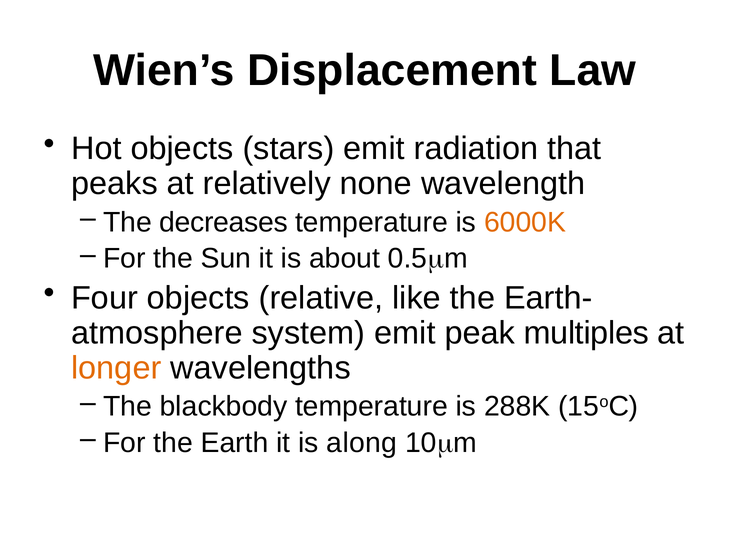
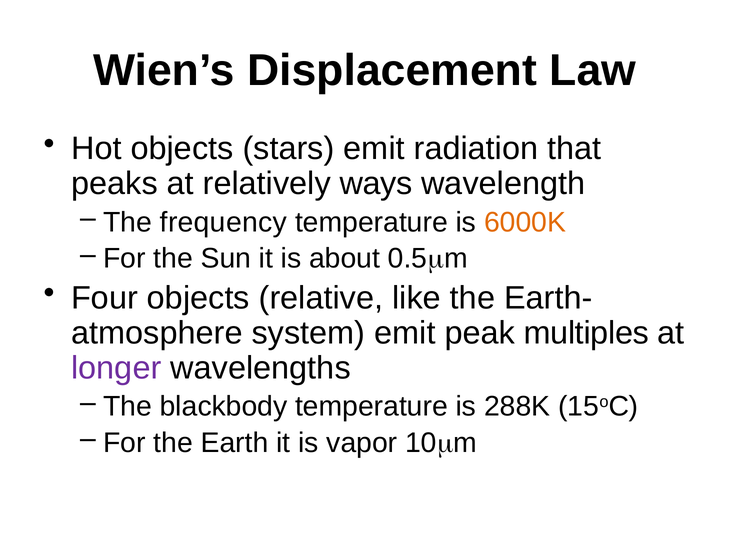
none: none -> ways (376, 184)
decreases: decreases -> frequency (223, 222)
longer colour: orange -> purple (116, 368)
along: along -> vapor (362, 443)
